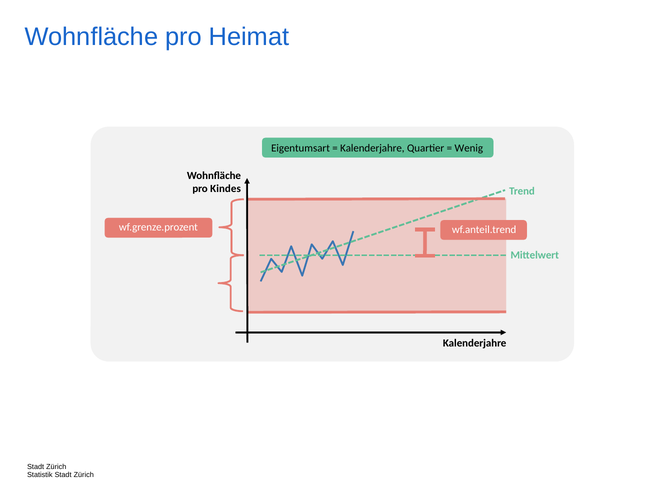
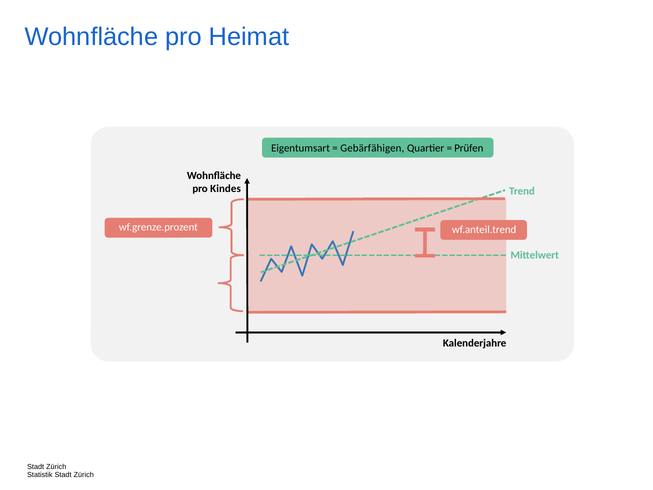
Kalenderjahre: Kalenderjahre -> Gebärfähigen (372, 148)
Wenig: Wenig -> Prüfen (469, 148)
